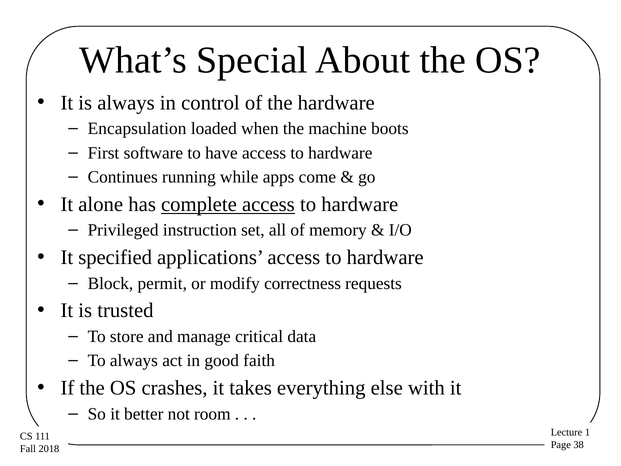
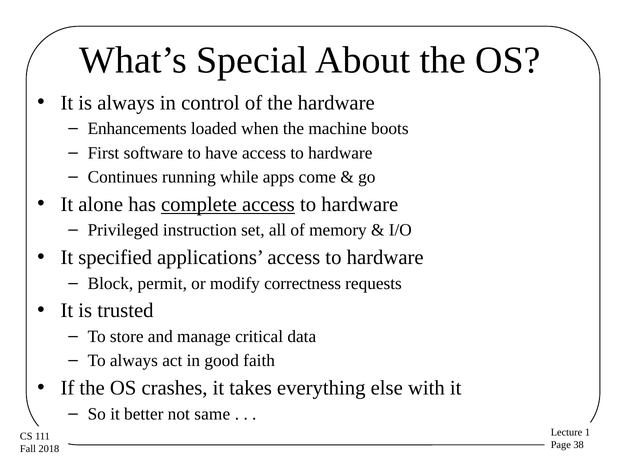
Encapsulation: Encapsulation -> Enhancements (137, 129)
room: room -> same (212, 414)
